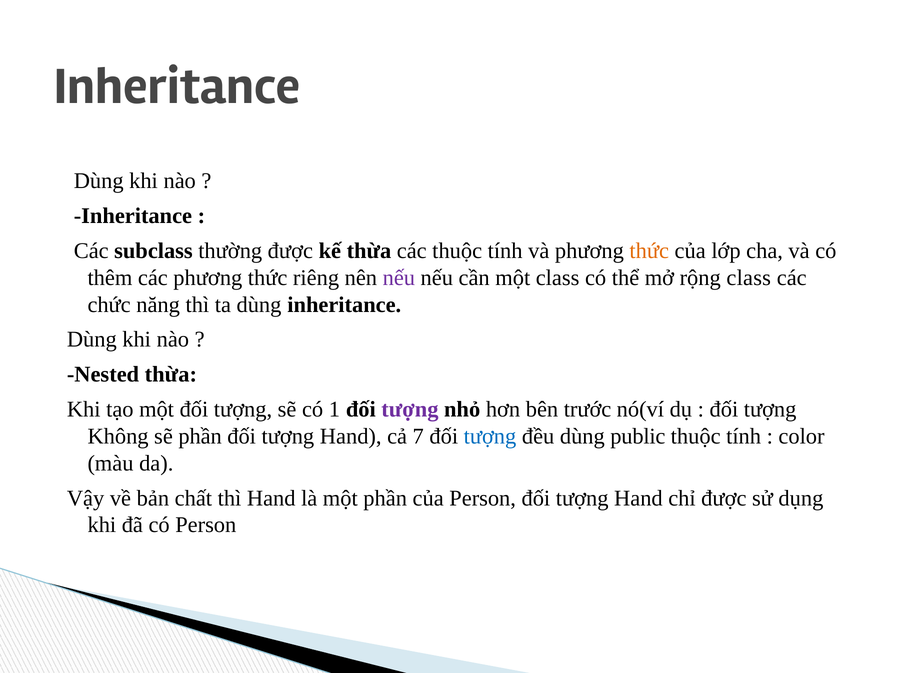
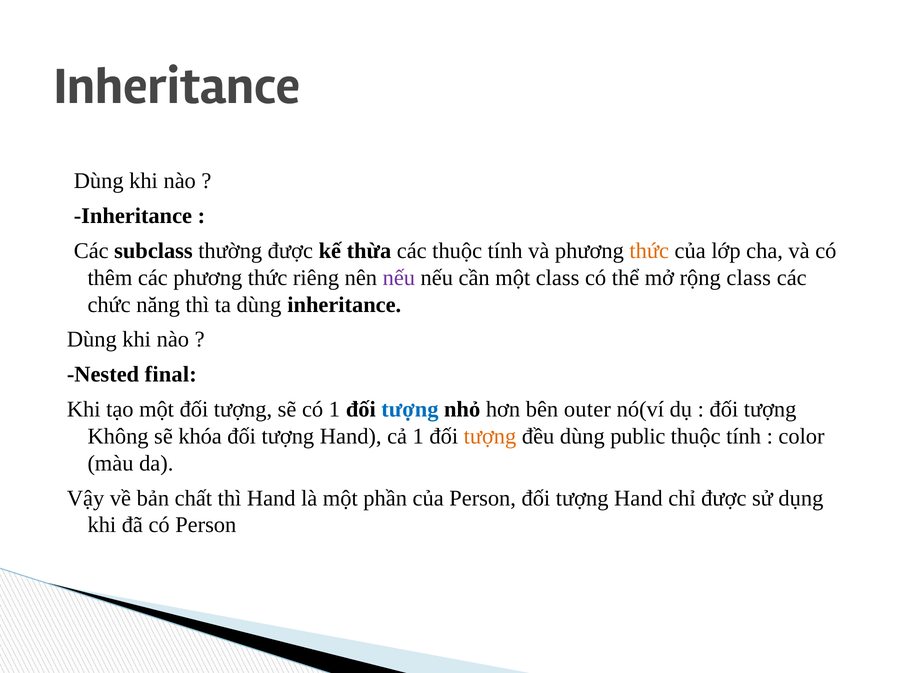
Nested thừa: thừa -> final (171, 375)
tượng colour: purple -> blue (410, 410)
trước: trước -> outer (587, 410)
sẽ phần: phần -> khóa (200, 437)
cả 7: 7 -> 1 (418, 437)
tượng colour: blue -> orange (490, 437)
